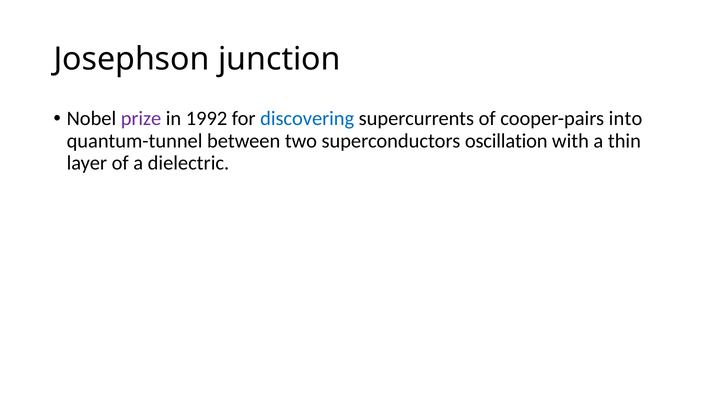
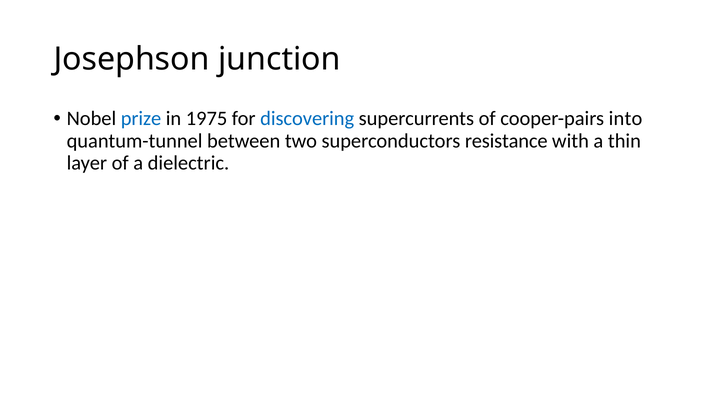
prize colour: purple -> blue (141, 119)
1992: 1992 -> 1975 (207, 119)
oscillation: oscillation -> resistance (506, 141)
